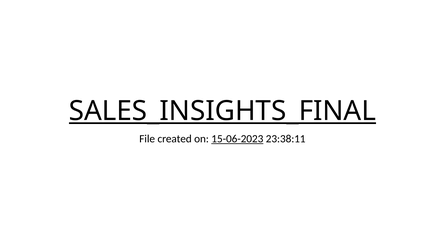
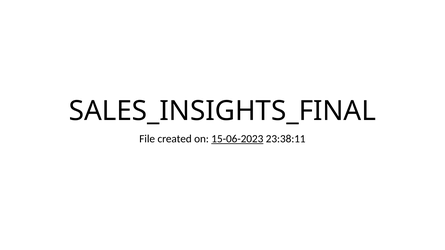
SALES_INSIGHTS_FINAL underline: present -> none (222, 111)
